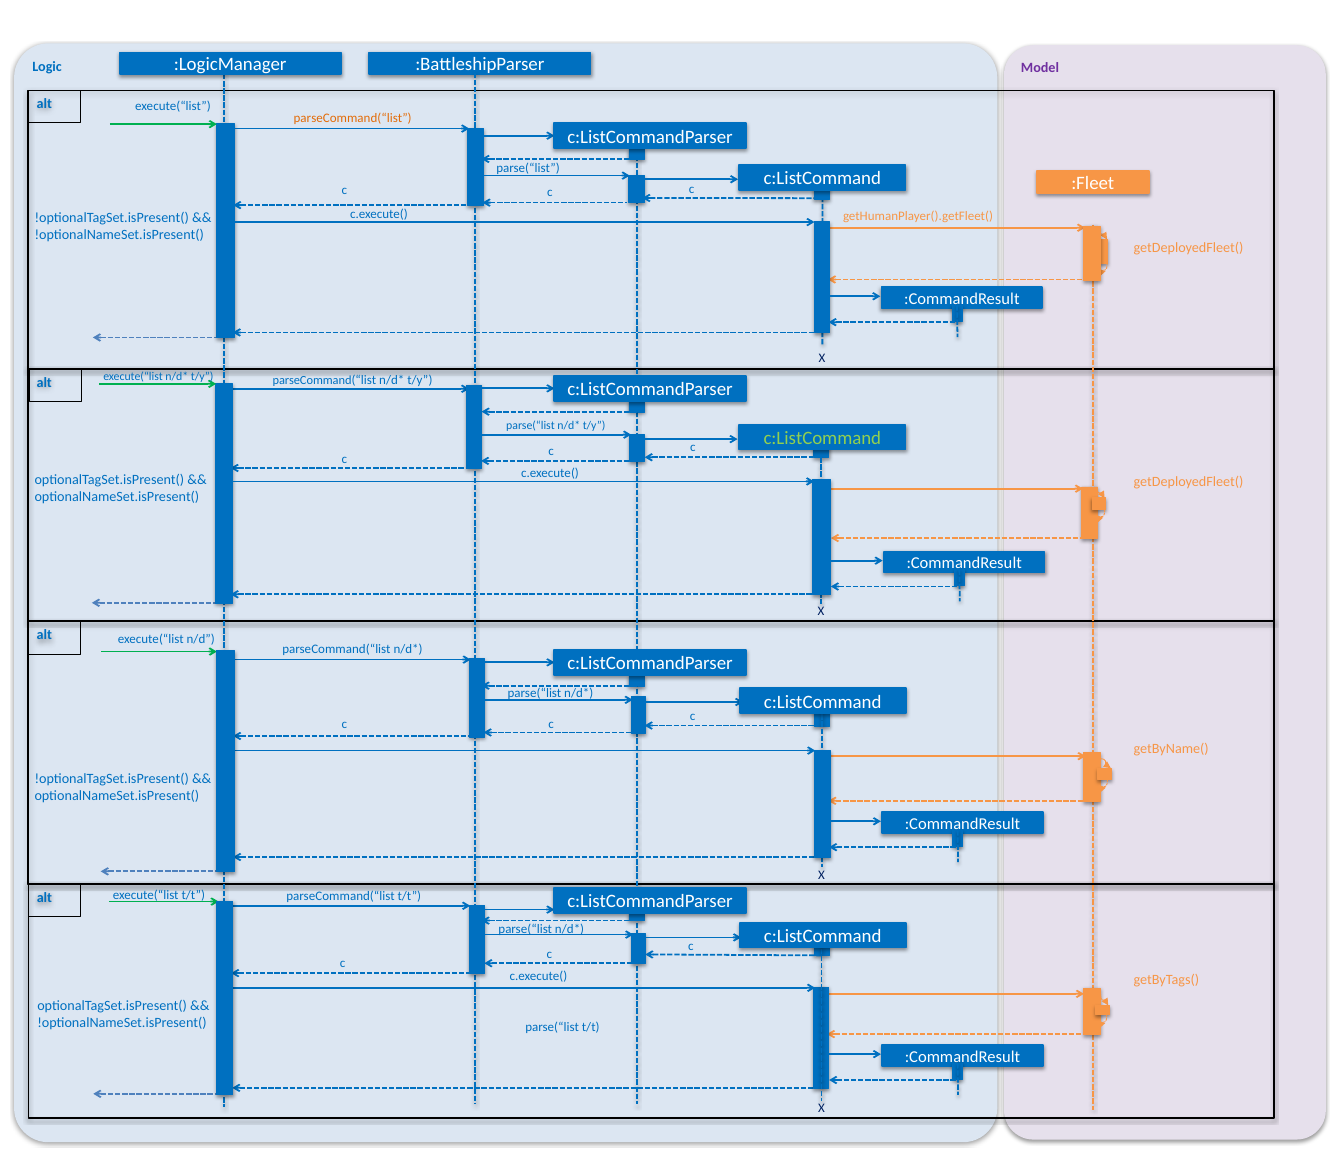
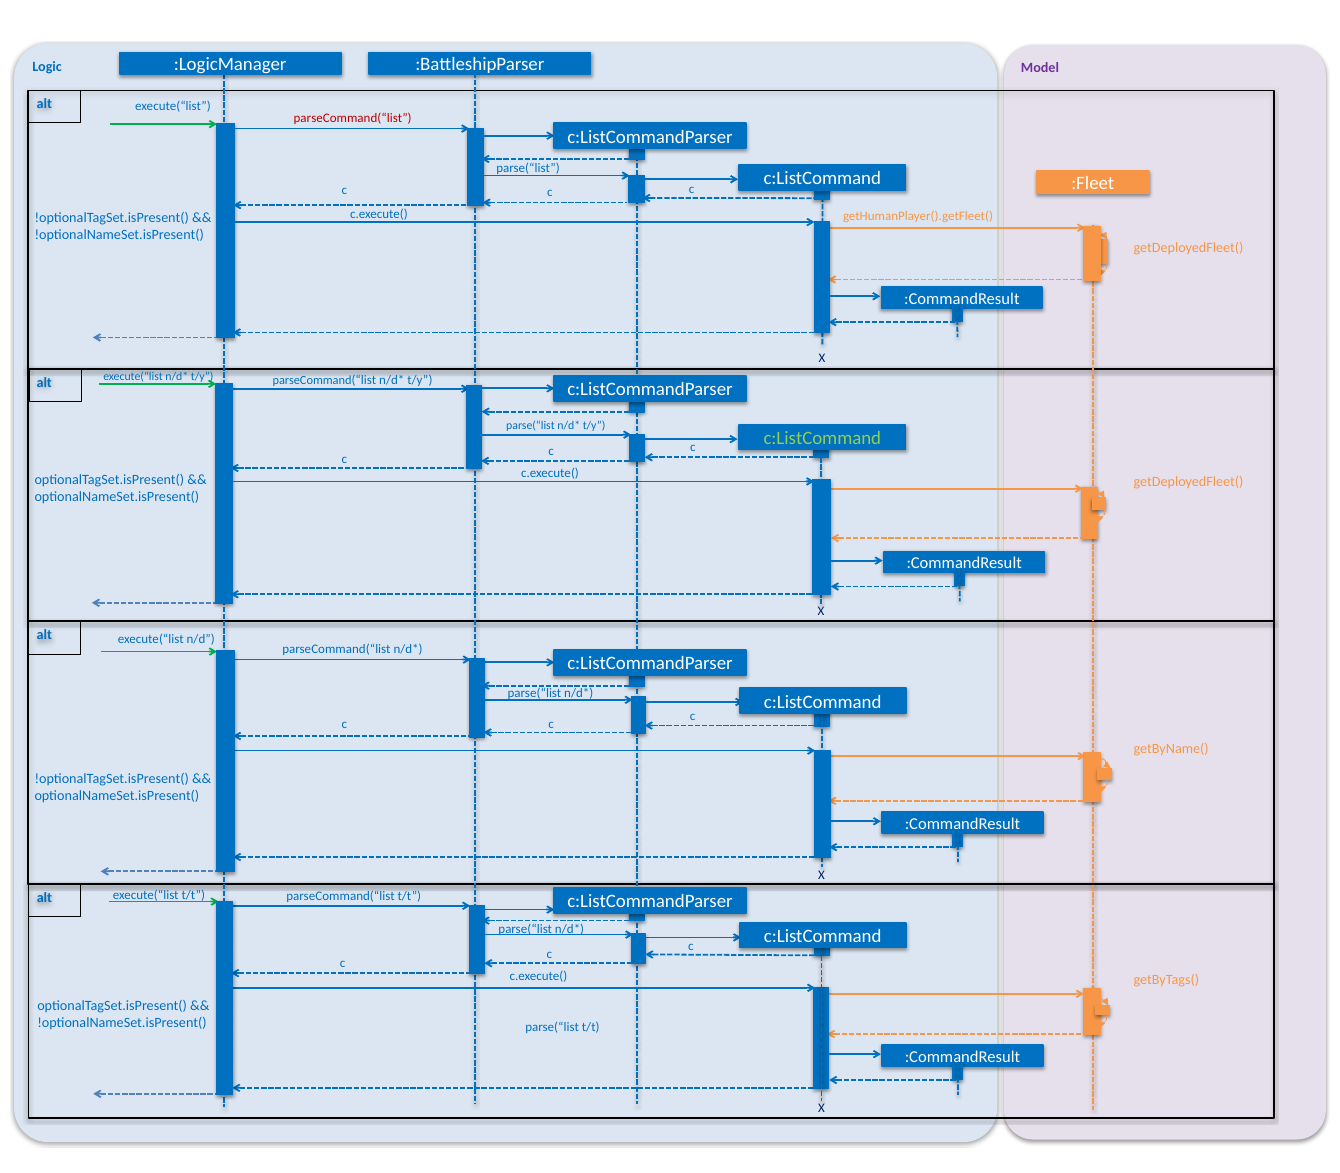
parseCommand(“list colour: orange -> red (353, 118)
